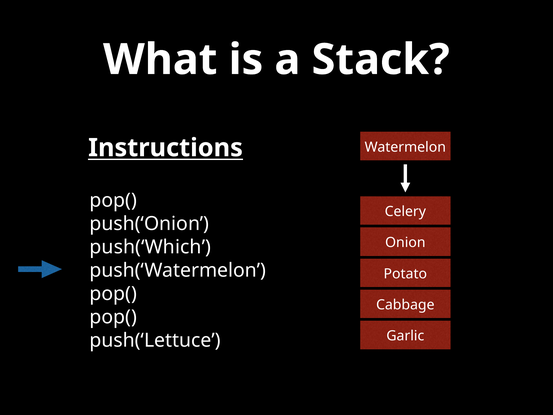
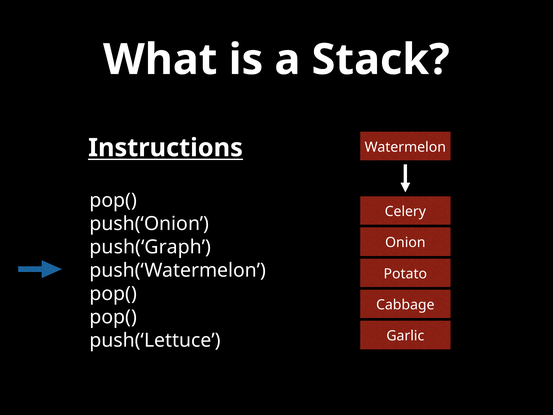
push(‘Which: push(‘Which -> push(‘Graph (150, 247)
